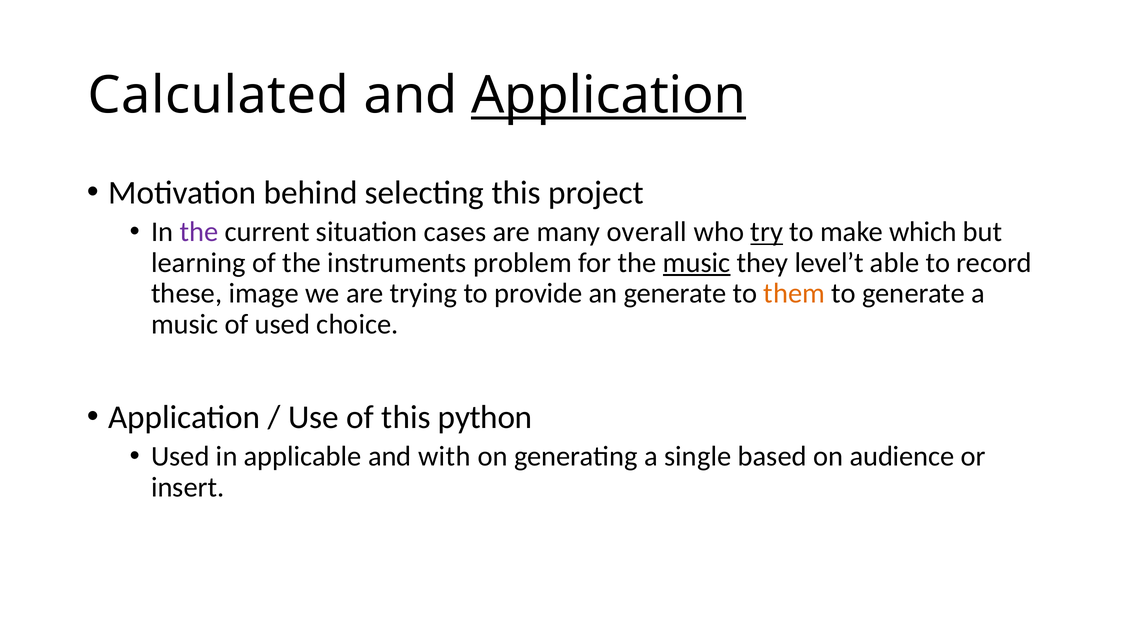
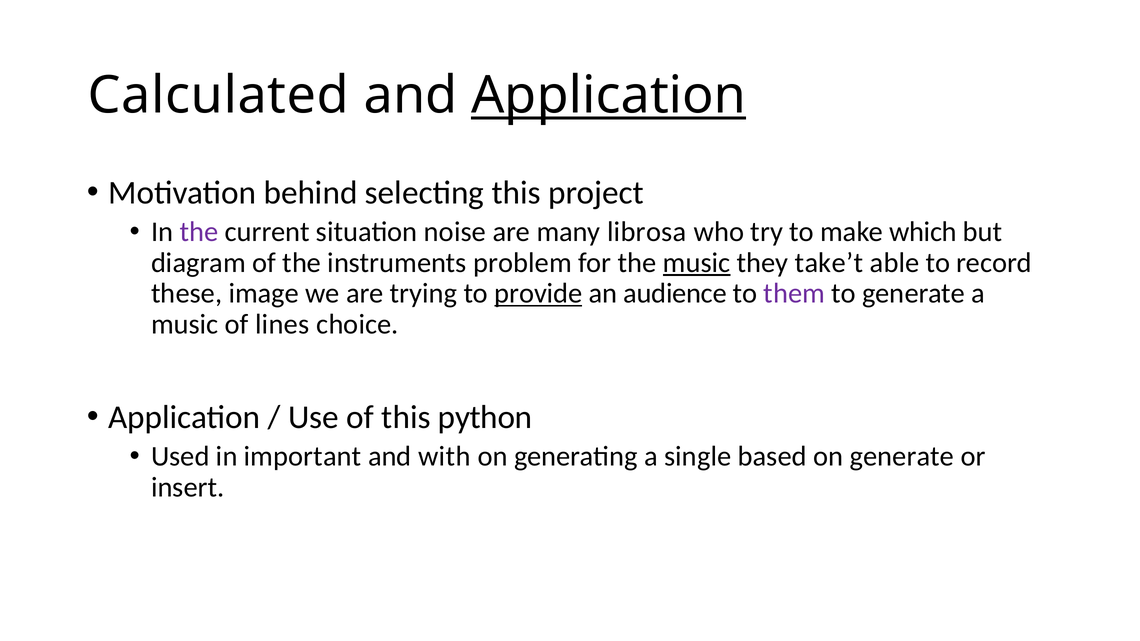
cases: cases -> noise (455, 232)
overall: overall -> librosa (647, 232)
try underline: present -> none (767, 232)
learning: learning -> diagram (198, 263)
level’t: level’t -> take’t (829, 263)
provide underline: none -> present (538, 294)
an generate: generate -> audience (675, 294)
them colour: orange -> purple (794, 294)
of used: used -> lines (282, 324)
applicable: applicable -> important (303, 457)
on audience: audience -> generate (902, 457)
